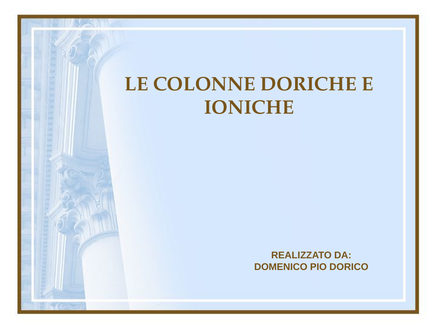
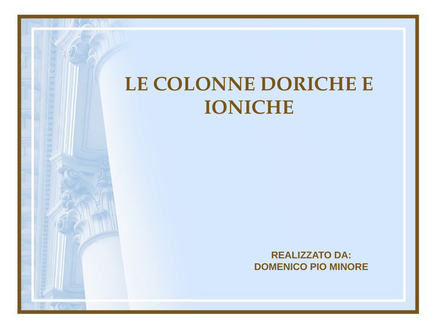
DORICO: DORICO -> MINORE (349, 267)
